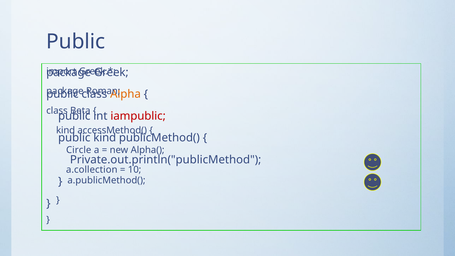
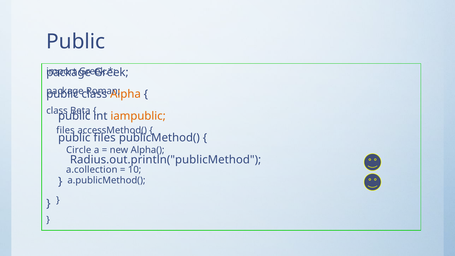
iampublic colour: red -> orange (138, 116)
kind: kind -> files (65, 130)
public kind: kind -> files (105, 138)
Private.out.println("publicMethod: Private.out.println("publicMethod -> Radius.out.println("publicMethod (166, 160)
